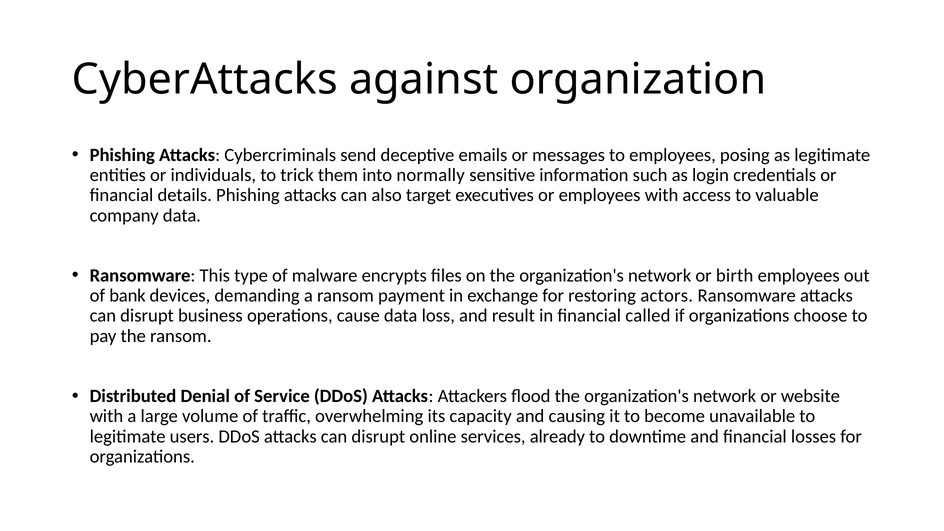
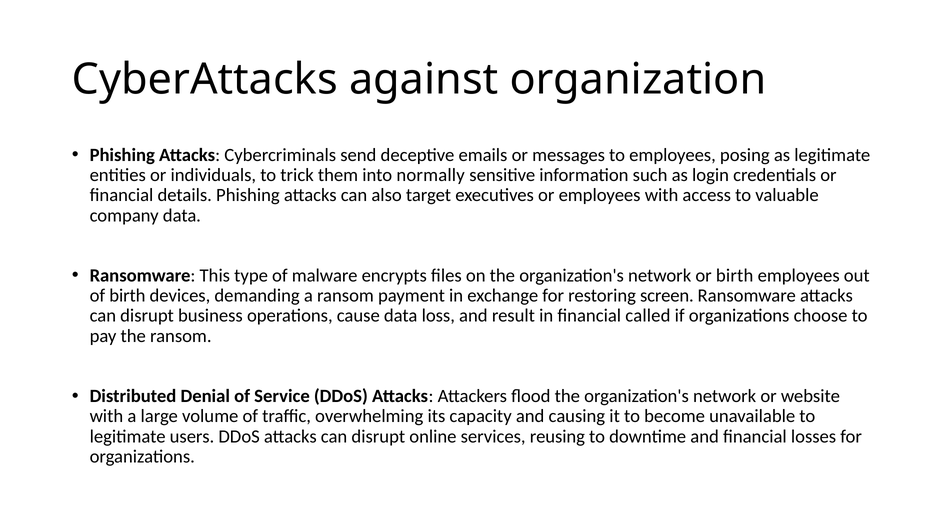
of bank: bank -> birth (127, 296)
actors: actors -> screen (667, 296)
already: already -> reusing (557, 436)
